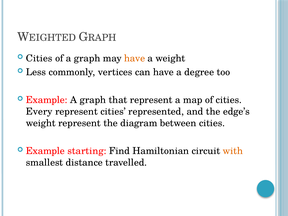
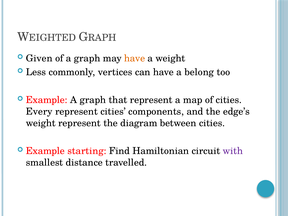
Cities: Cities -> Given (39, 58)
degree: degree -> belong (199, 72)
represented: represented -> components (156, 112)
with colour: orange -> purple (233, 151)
